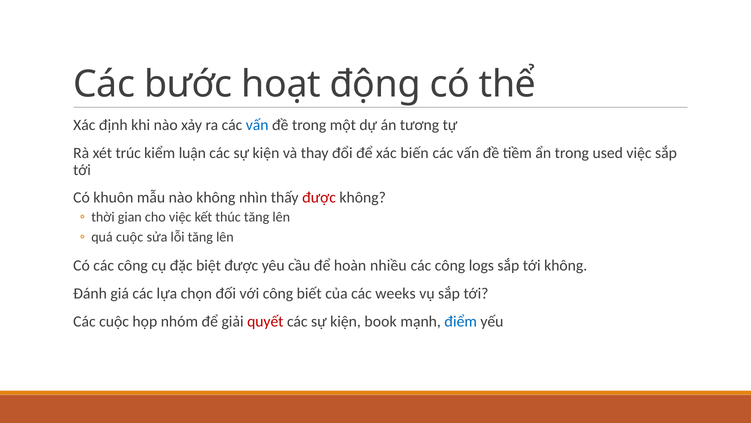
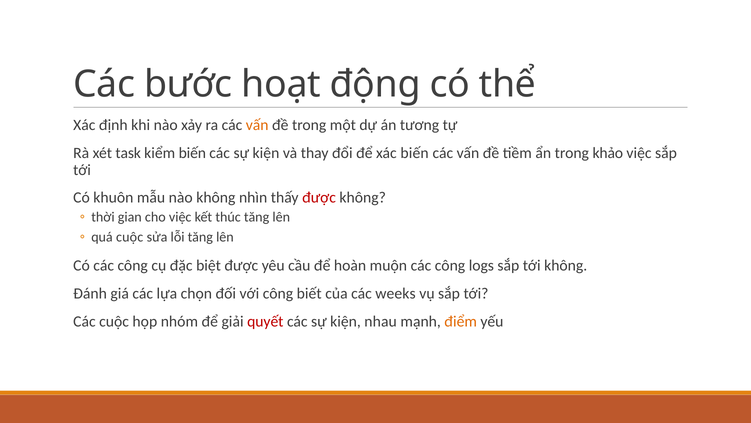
vấn colour: blue -> orange (257, 125)
trúc: trúc -> task (128, 153)
kiểm luận: luận -> biến (192, 153)
used: used -> khảo (608, 153)
nhiều: nhiều -> muộn (388, 265)
book: book -> nhau (381, 321)
điểm colour: blue -> orange (461, 321)
